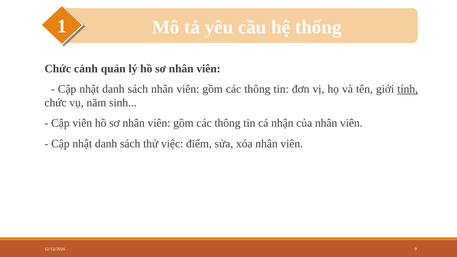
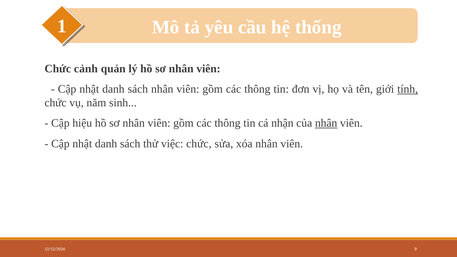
Cập viên: viên -> hiệu (82, 123)
nhân underline: none -> present (326, 123)
việc điểm: điểm -> chức (199, 144)
